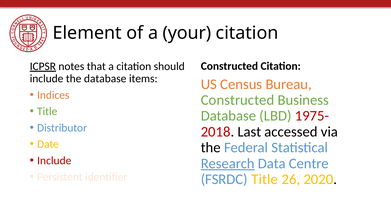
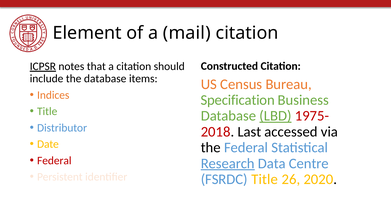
your: your -> mail (187, 33)
Constructed: Constructed -> Specification (238, 100)
LBD underline: none -> present (275, 116)
Include: Include -> Federal (54, 160)
